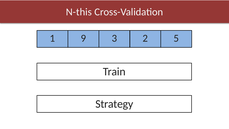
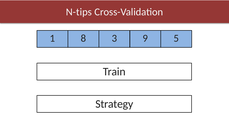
N-this: N-this -> N-tips (79, 12)
9: 9 -> 8 (83, 38)
2: 2 -> 9 (145, 38)
